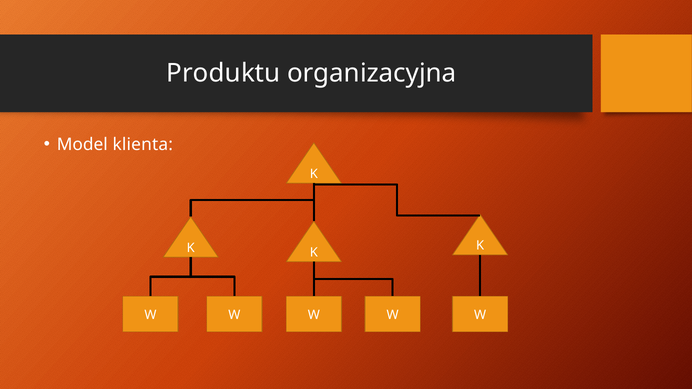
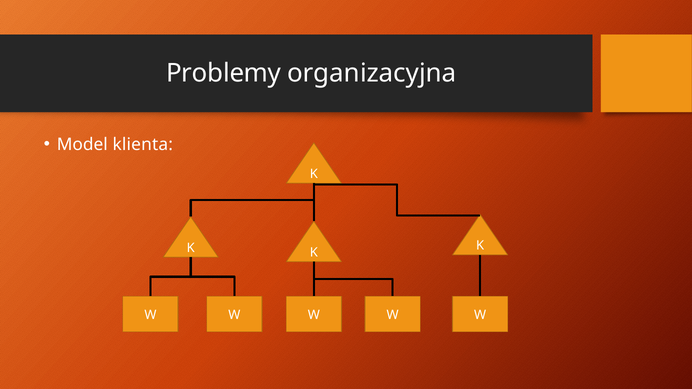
Produktu: Produktu -> Problemy (224, 73)
